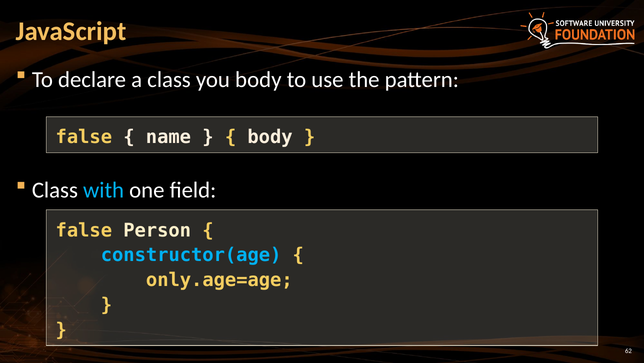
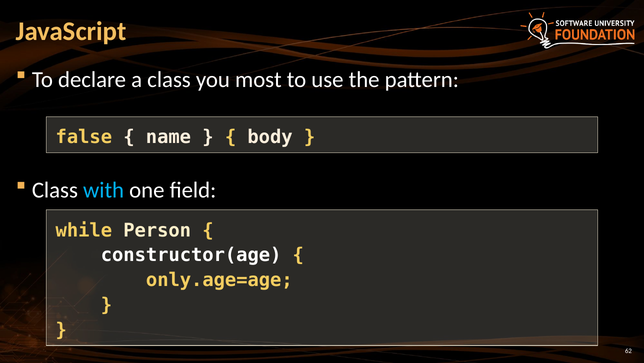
you body: body -> most (258, 79)
false: false -> while (84, 230)
constructor(age colour: light blue -> white (191, 255)
